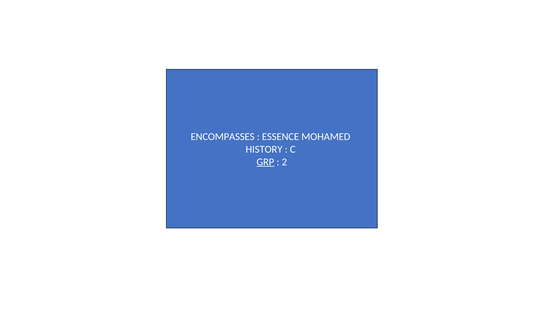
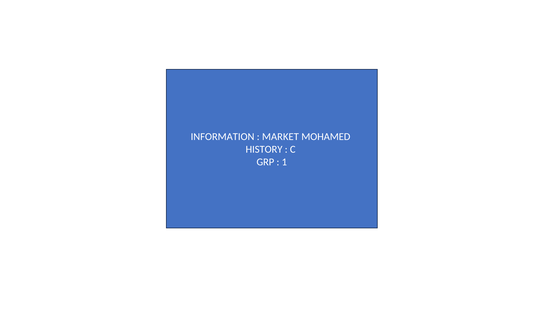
ENCOMPASSES: ENCOMPASSES -> INFORMATION (223, 136)
ESSENCE: ESSENCE -> MARKET (280, 136)
GRP underline: present -> none (265, 162)
2: 2 -> 1 (284, 162)
